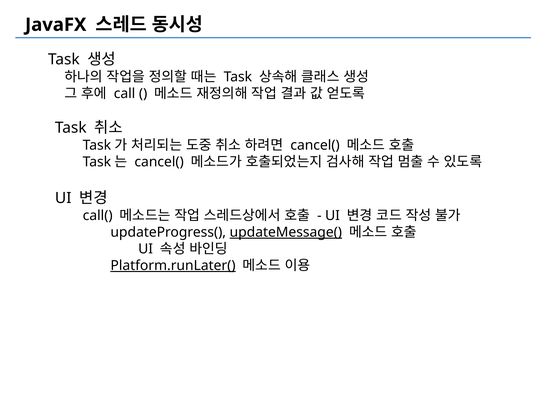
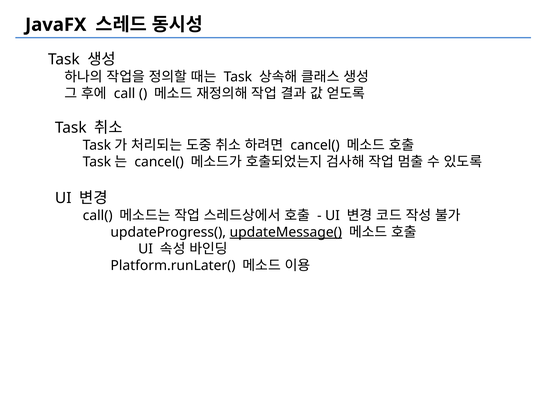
Platform.runLater( underline: present -> none (173, 266)
